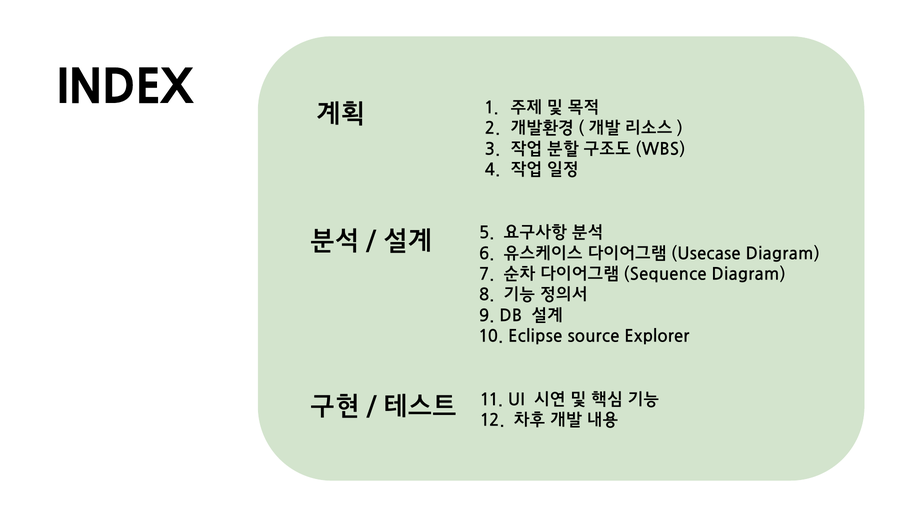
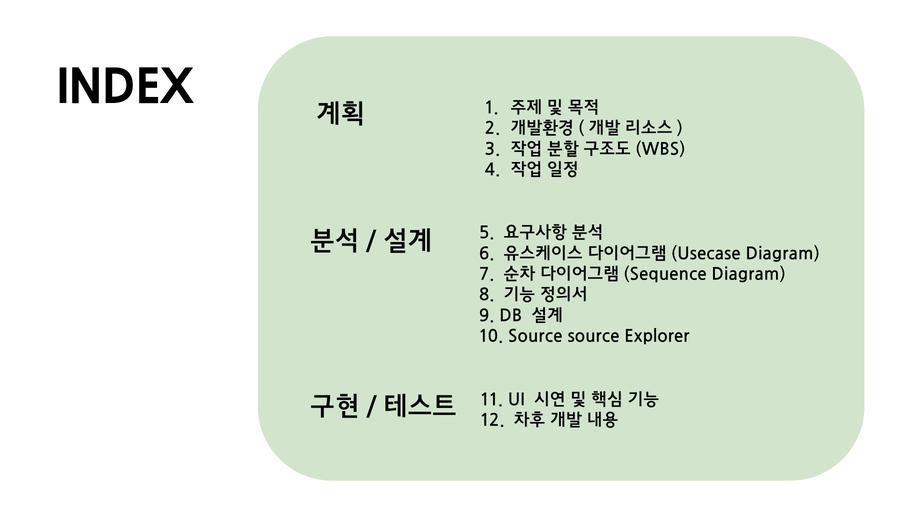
10 Eclipse: Eclipse -> Source (535, 335)
